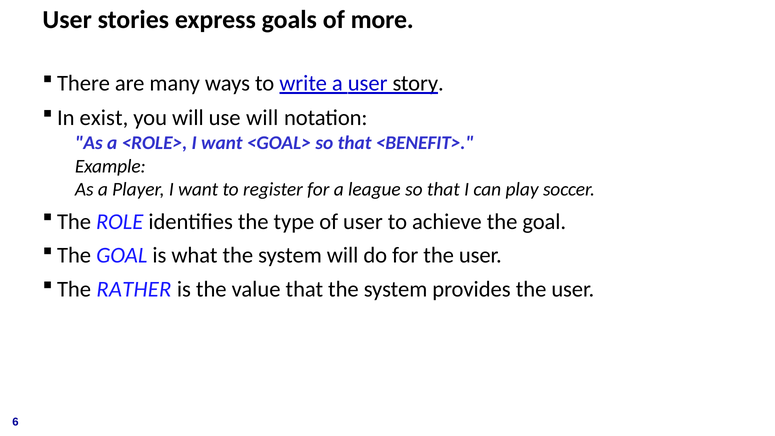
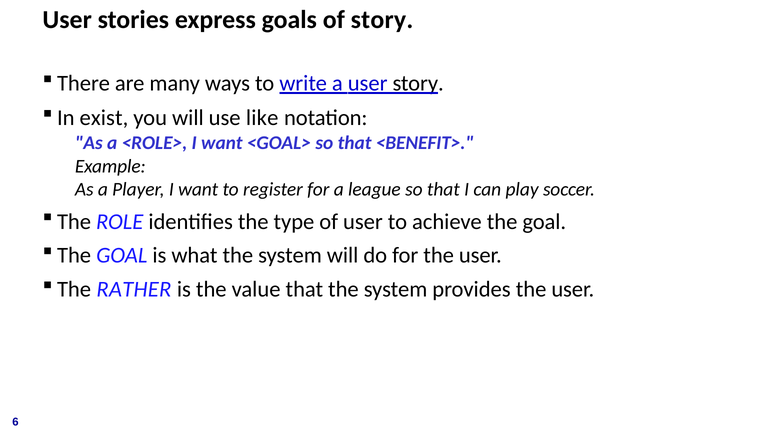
of more: more -> story (382, 20)
use will: will -> like (262, 118)
